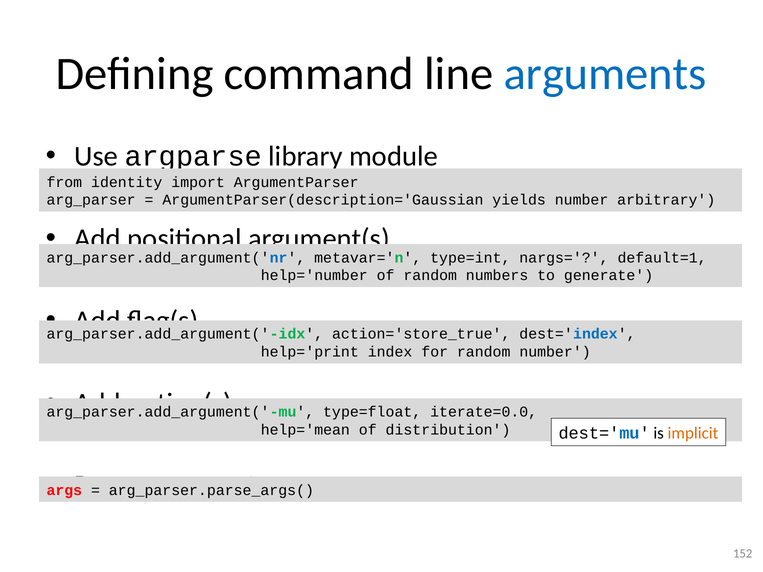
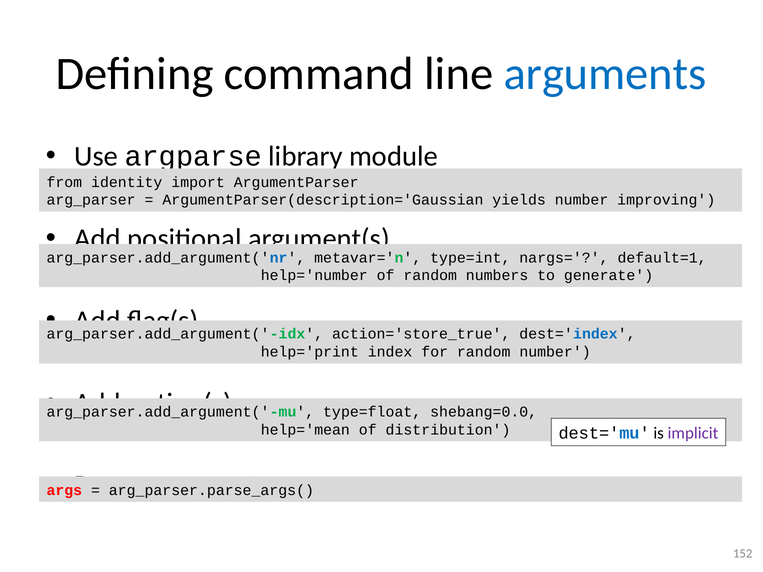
arbitrary: arbitrary -> improving (666, 200)
iterate=0.0: iterate=0.0 -> shebang=0.0 (484, 412)
implicit colour: orange -> purple (693, 433)
